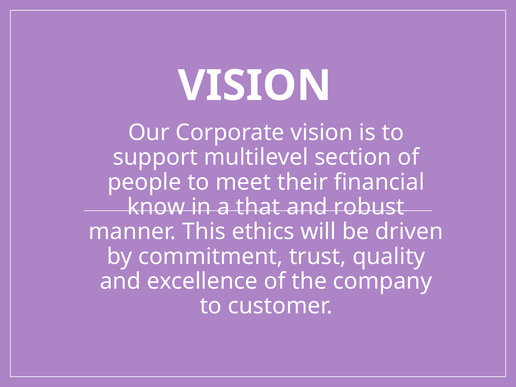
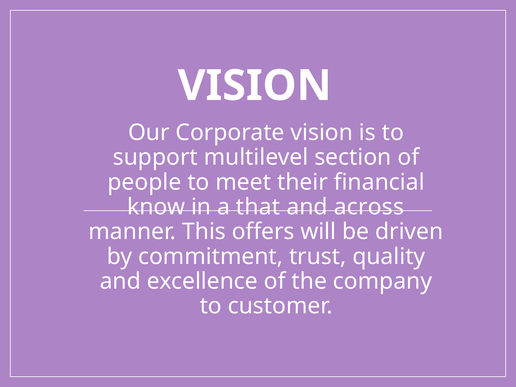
robust: robust -> across (369, 207)
ethics: ethics -> offers (263, 232)
